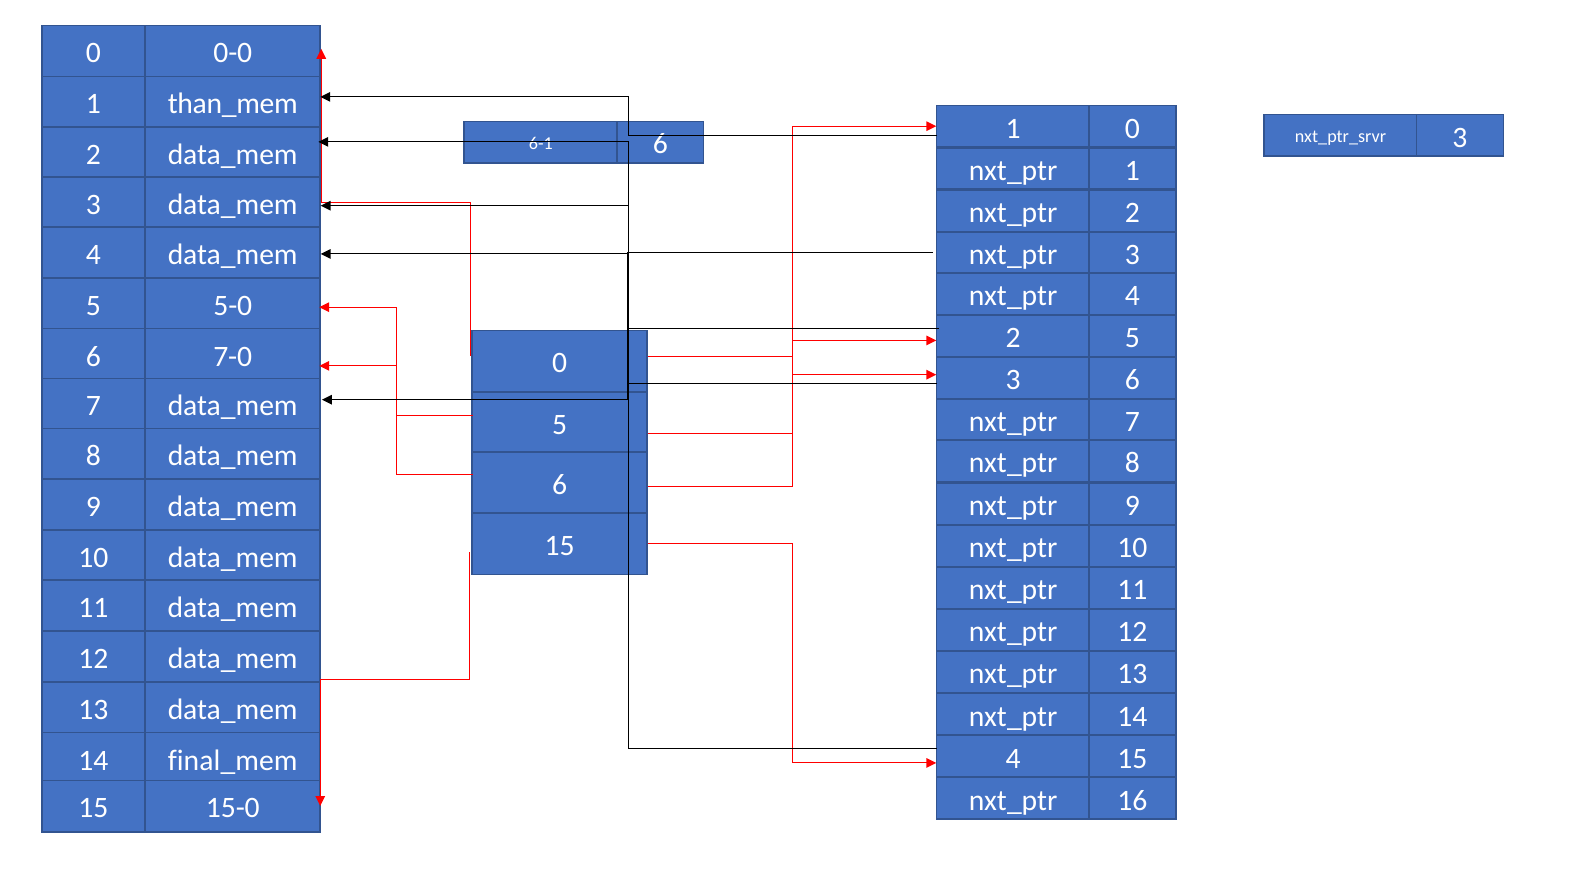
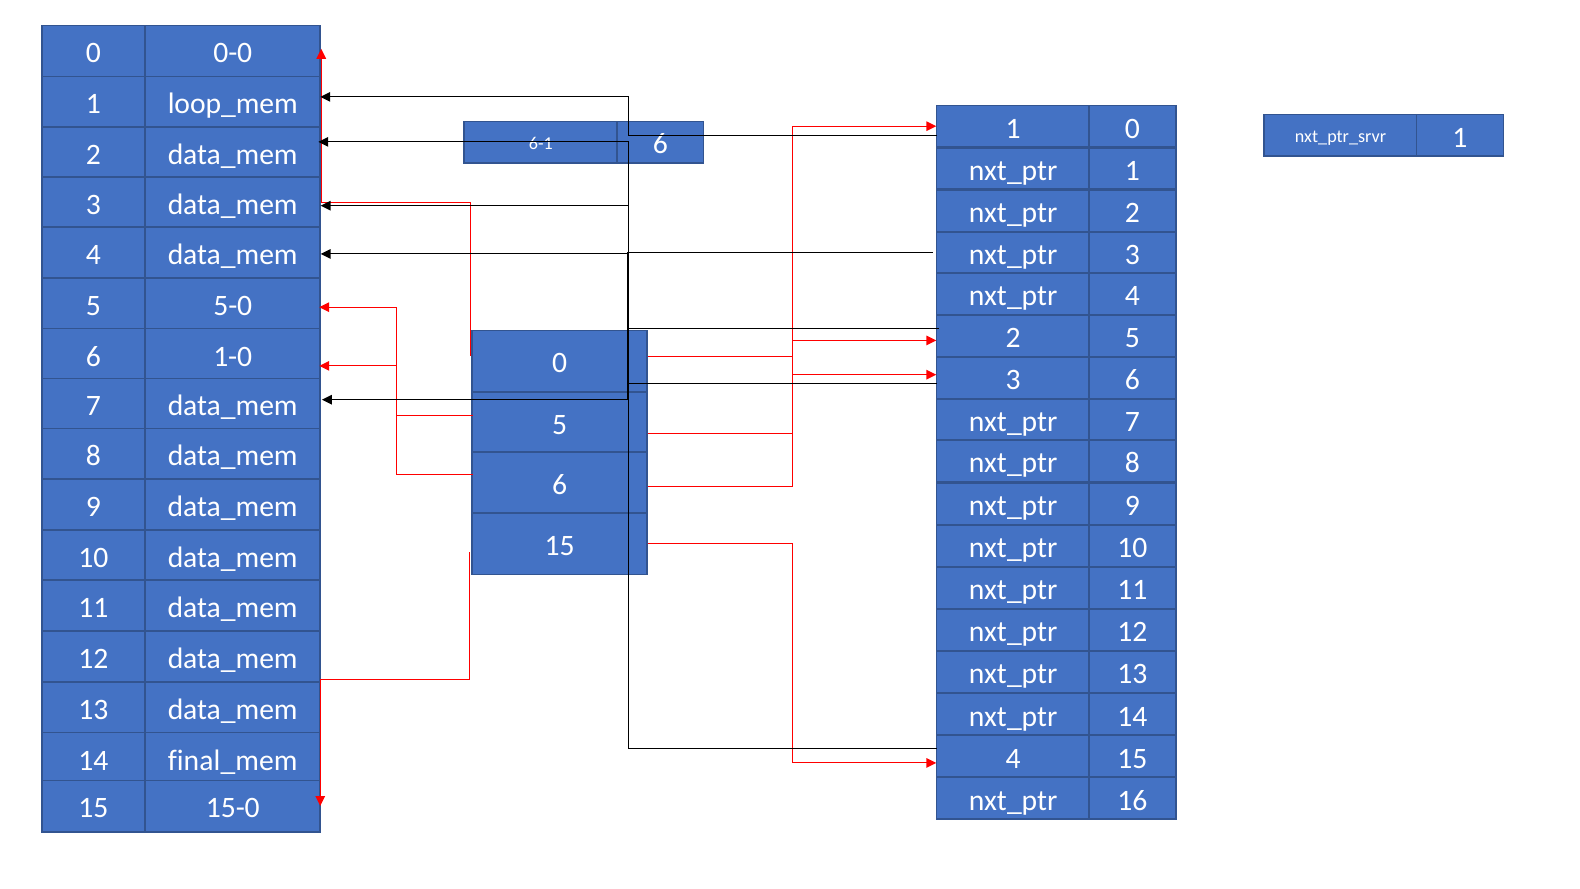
than_mem: than_mem -> loop_mem (233, 104)
nxt_ptr_srvr 3: 3 -> 1 (1460, 137)
7-0: 7-0 -> 1-0 (233, 356)
